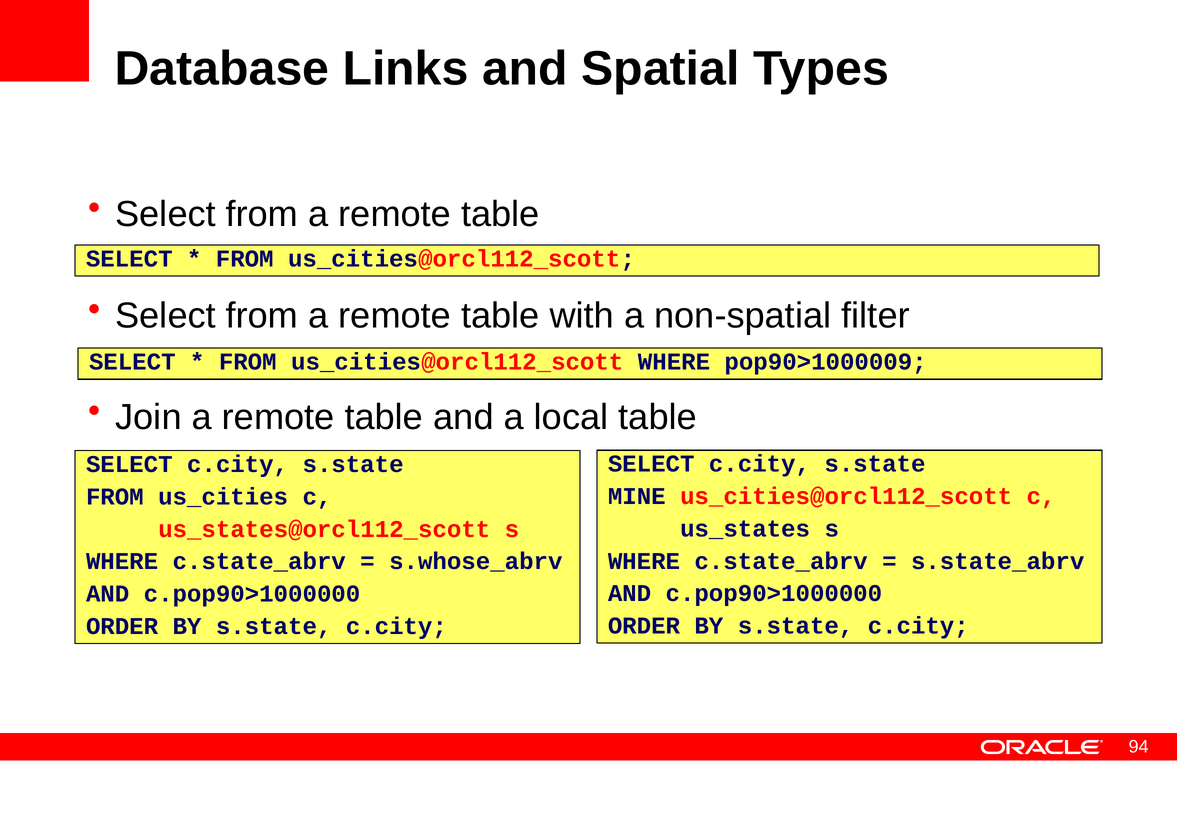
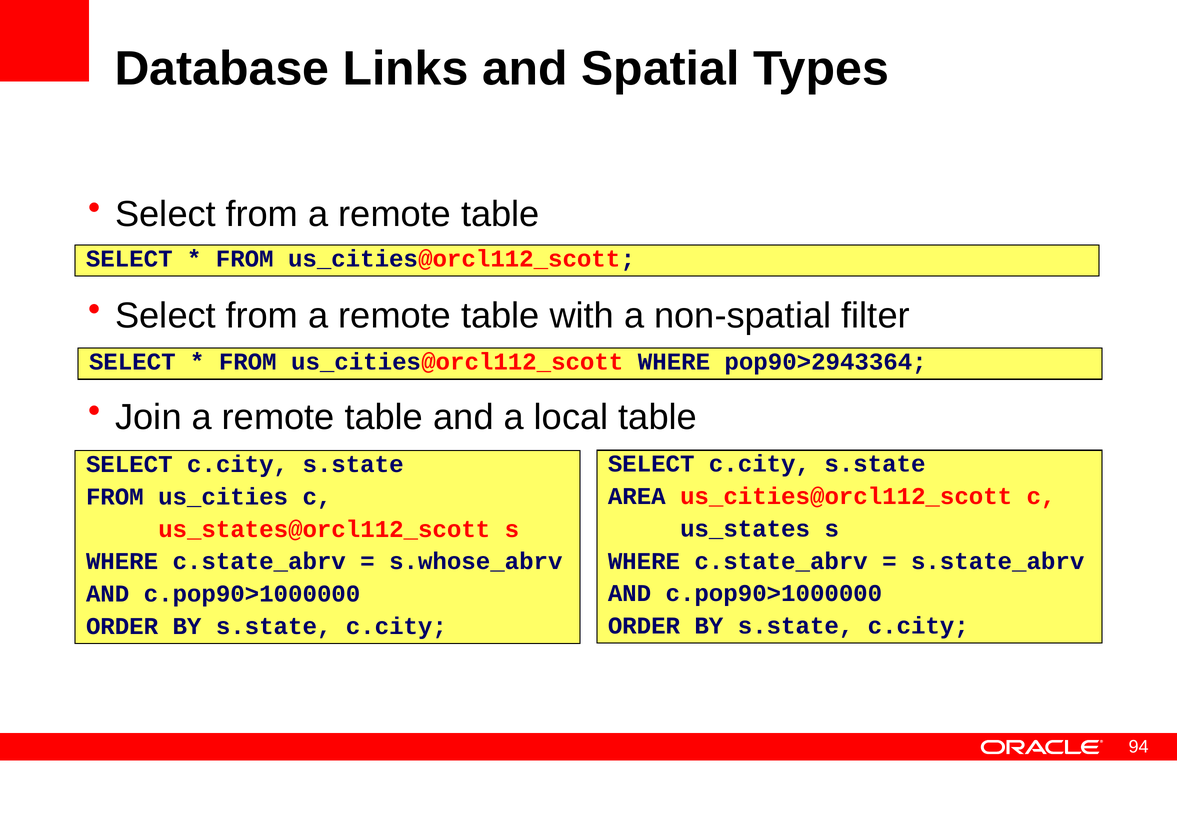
pop90>1000009: pop90>1000009 -> pop90>2943364 (826, 362)
MINE: MINE -> AREA (637, 496)
